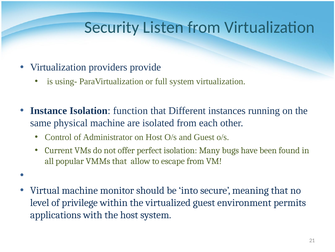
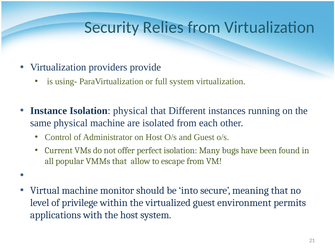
Listen: Listen -> Relies (163, 27)
Isolation function: function -> physical (130, 110)
